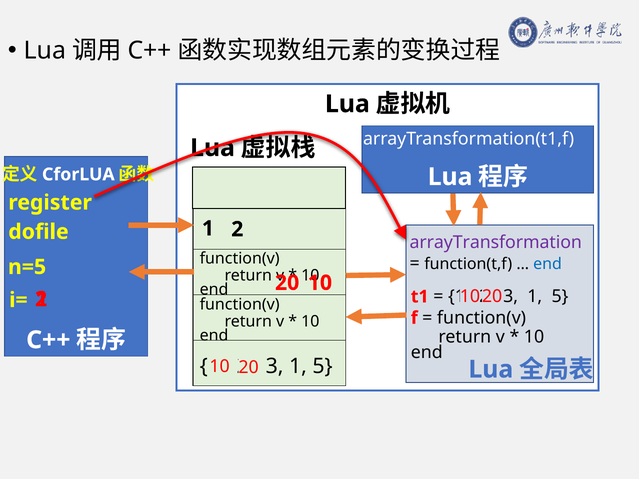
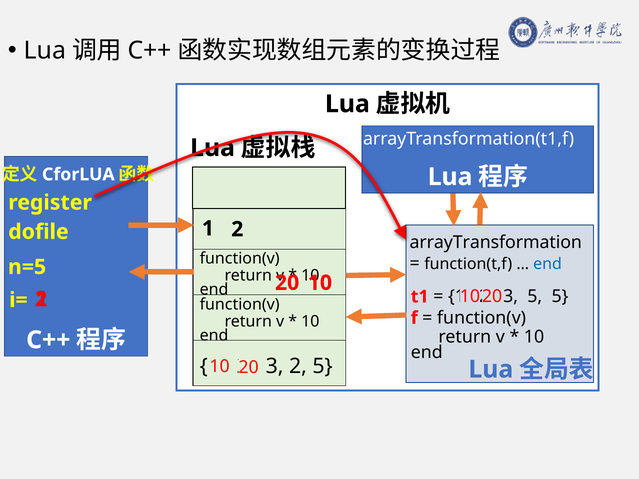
arrayTransformation colour: purple -> black (496, 242)
1: 1 -> 5 (535, 297)
1: 1 -> 2 (298, 366)
